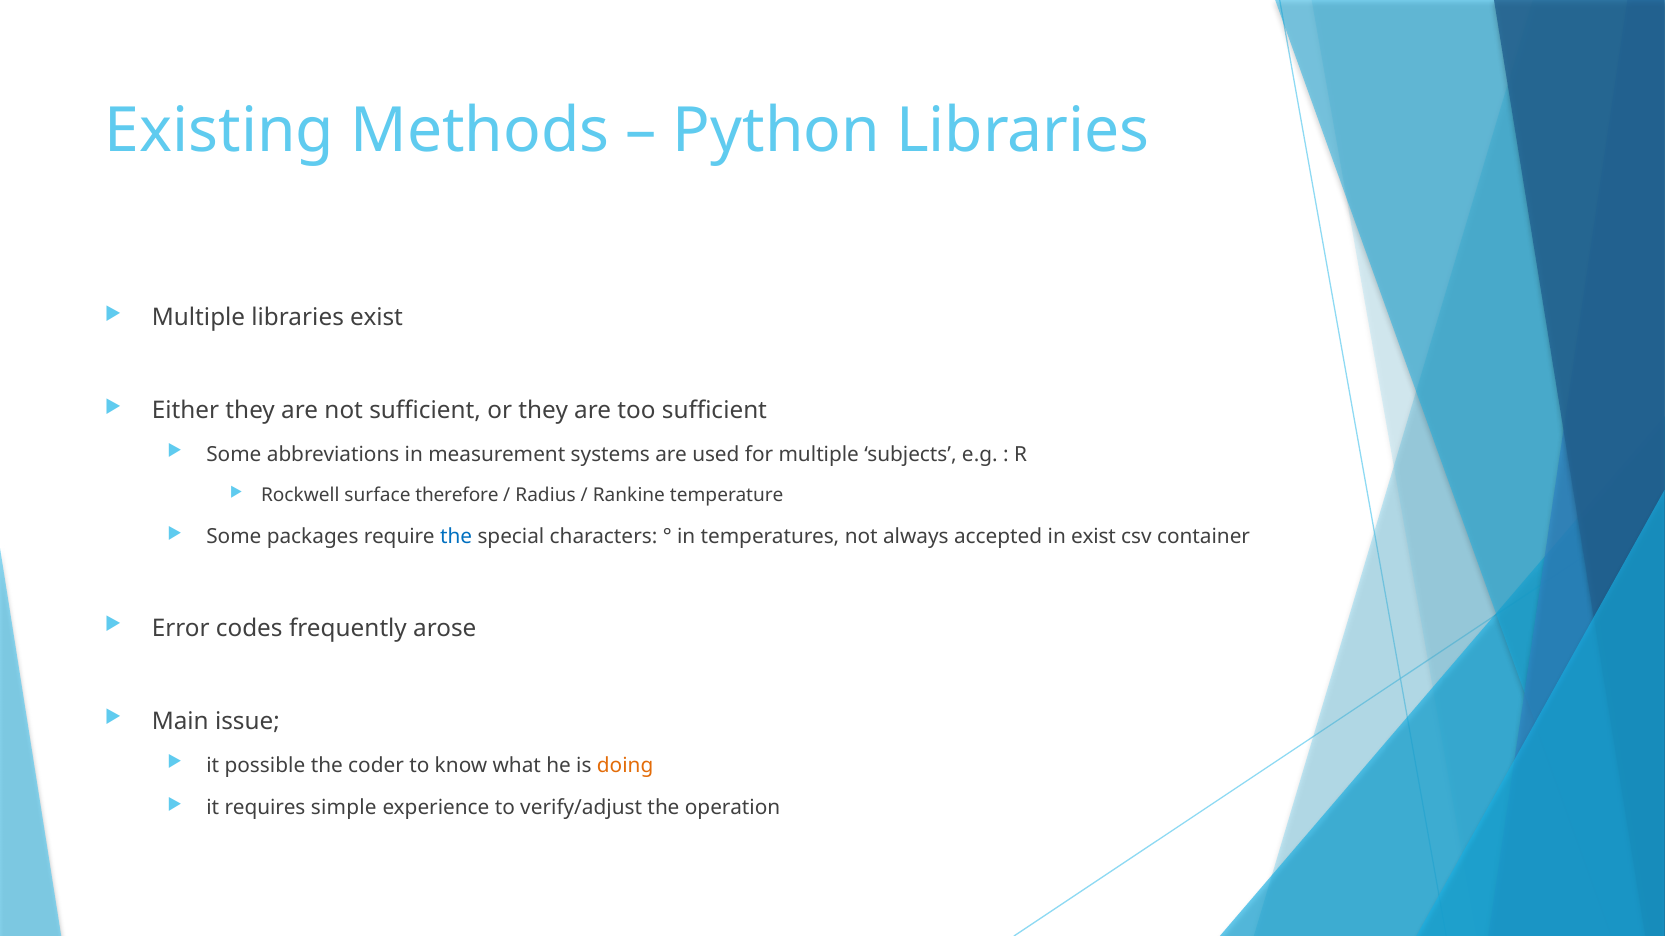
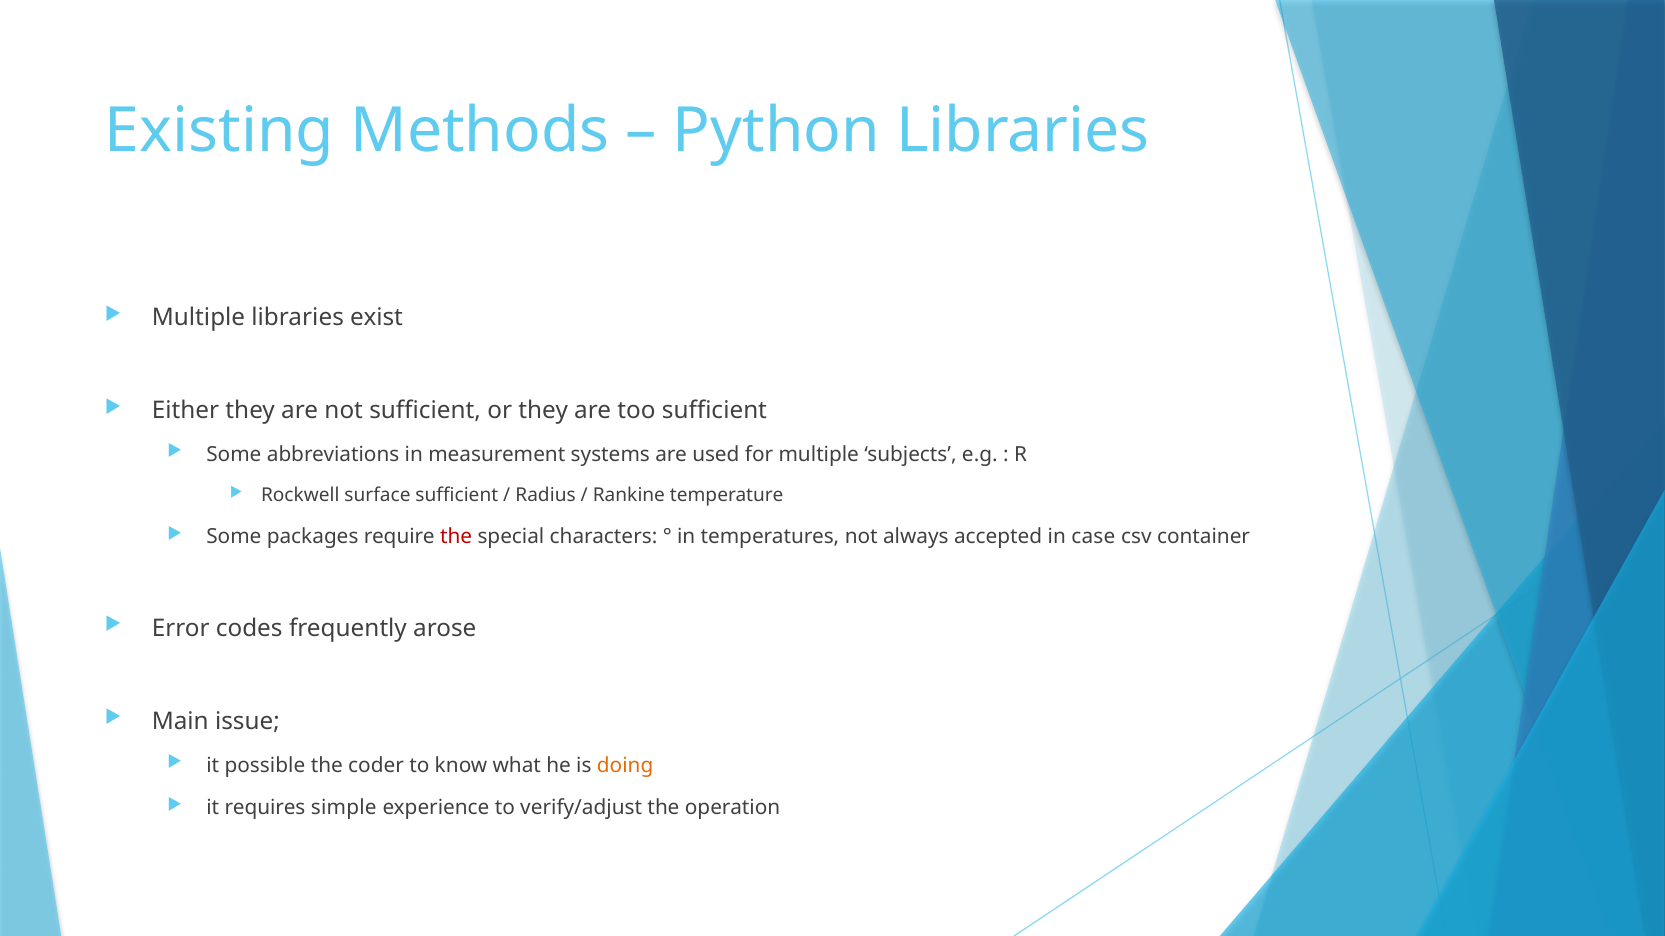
surface therefore: therefore -> sufficient (457, 496)
the colour: blue -> red (456, 537)
in exist: exist -> case (1093, 537)
